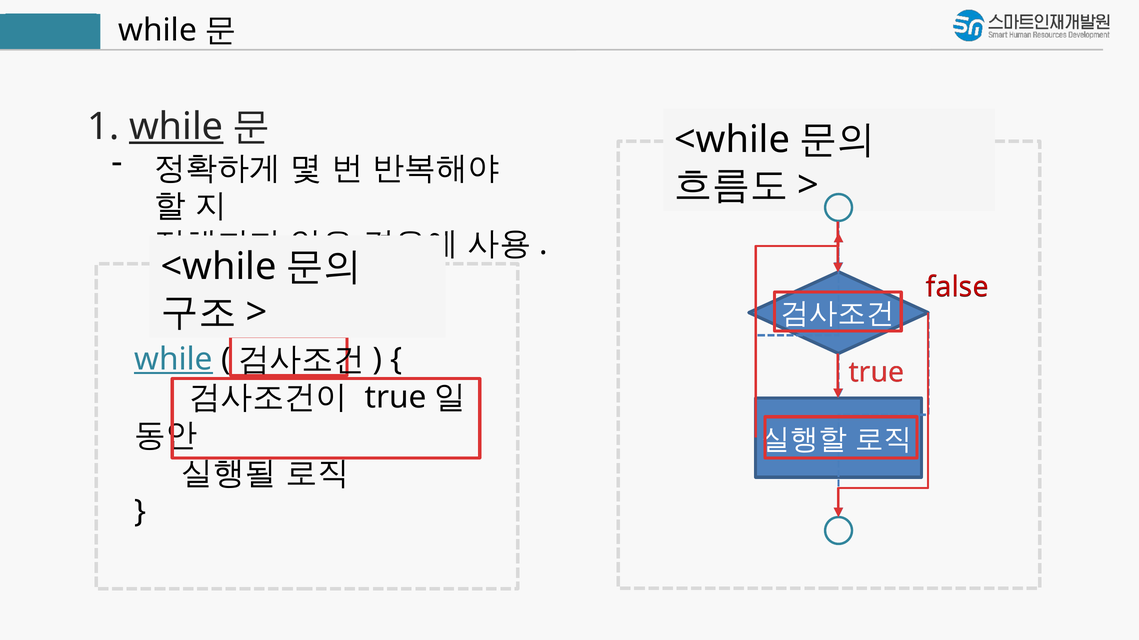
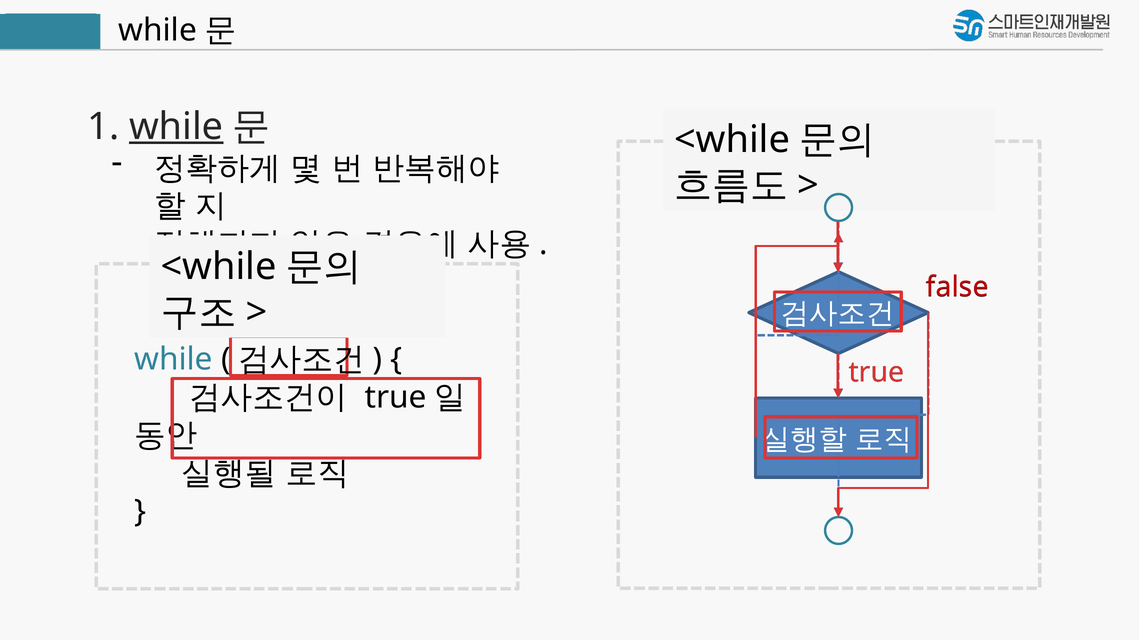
while underline: present -> none (173, 360)
